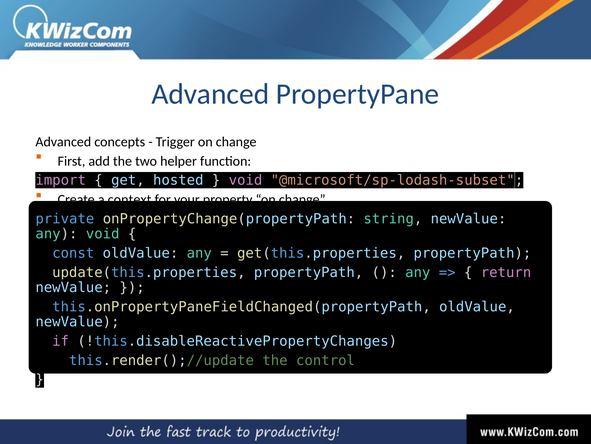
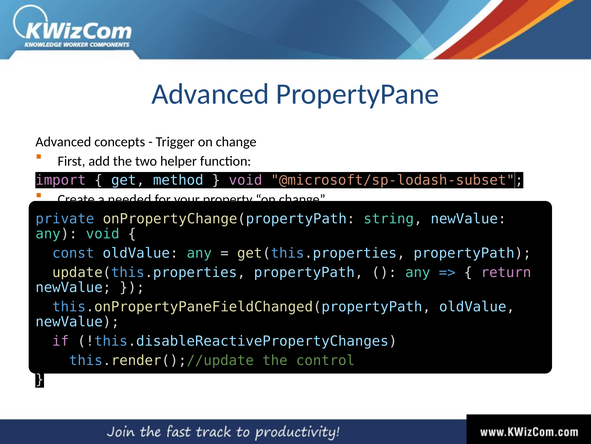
hosted: hosted -> method (178, 180)
context: context -> needed (130, 199)
